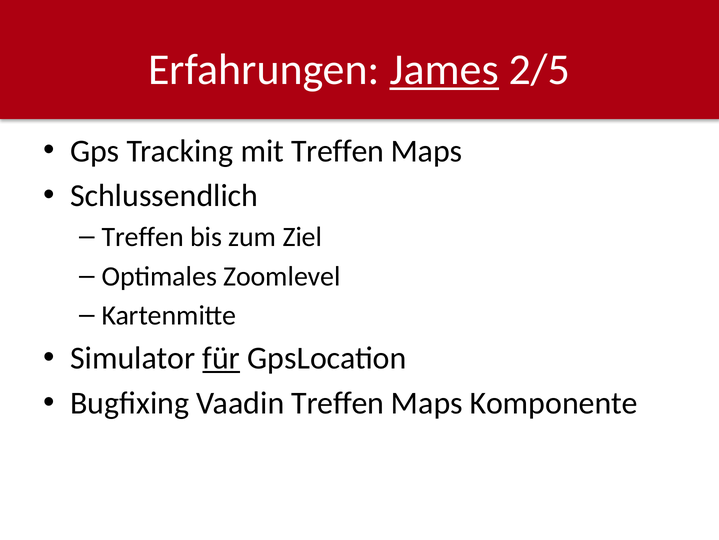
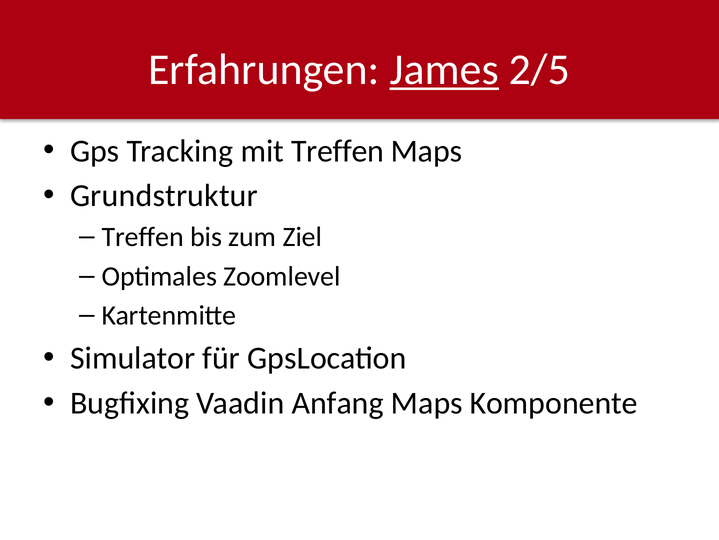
Schlussendlich: Schlussendlich -> Grundstruktur (164, 196)
für underline: present -> none (221, 358)
Vaadin Treffen: Treffen -> Anfang (338, 403)
